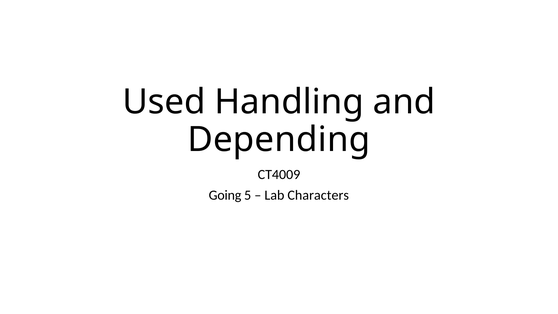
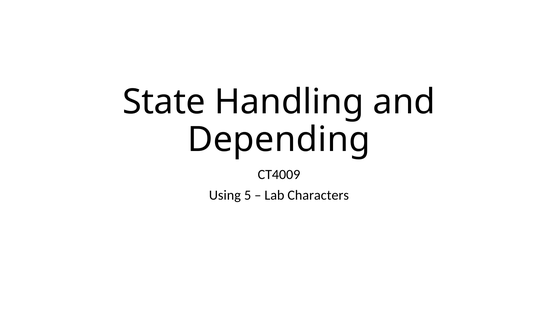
Used: Used -> State (164, 102)
Going: Going -> Using (225, 195)
